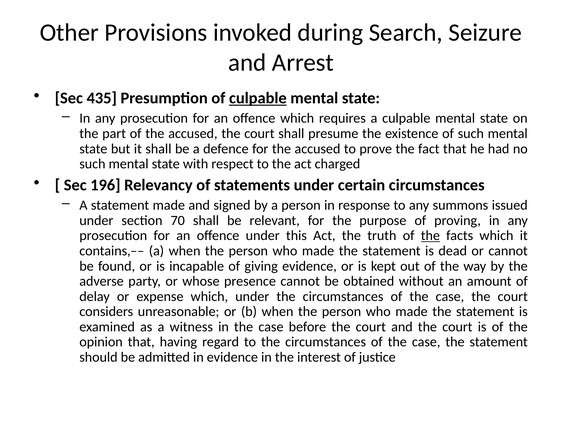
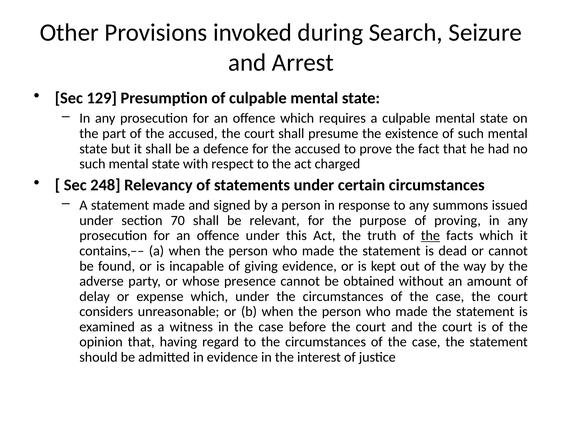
435: 435 -> 129 (102, 98)
culpable underline: present -> none (258, 98)
196: 196 -> 248 (105, 185)
